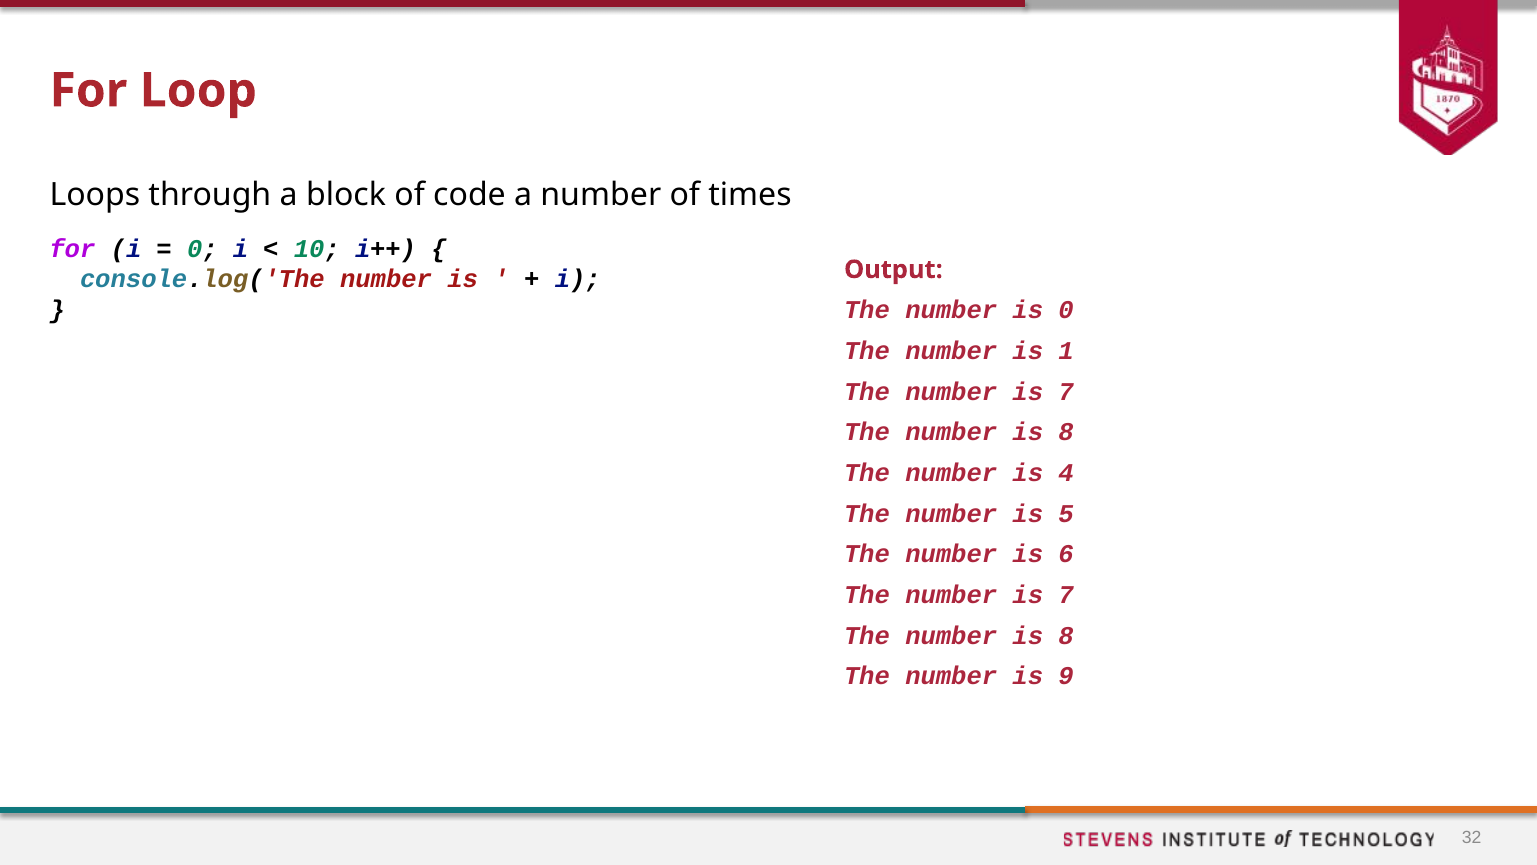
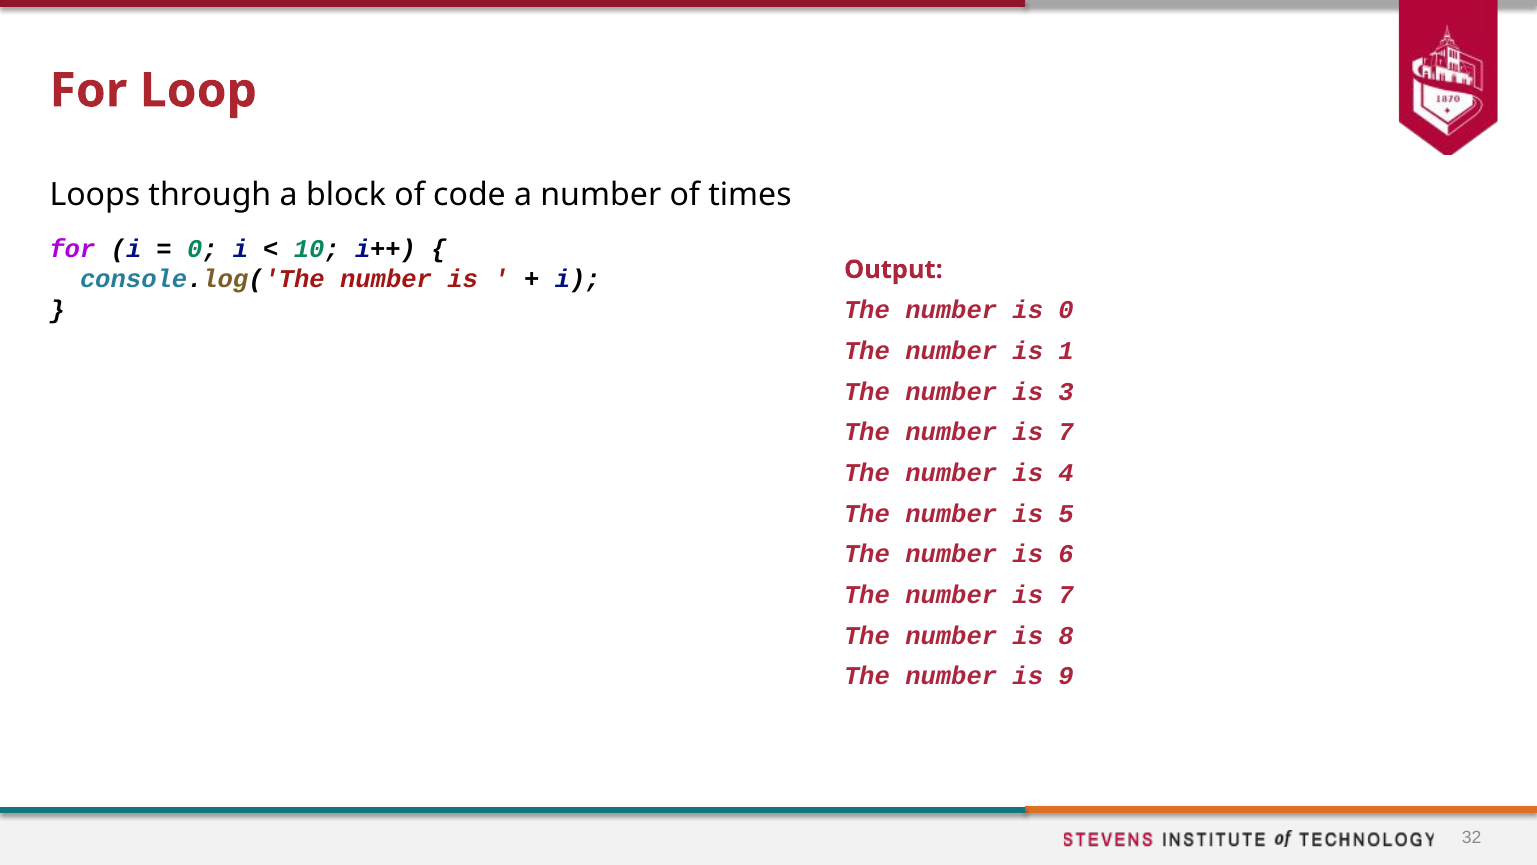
7: 7 -> 3 (1066, 392)
8: 8 -> 7 (1066, 432)
